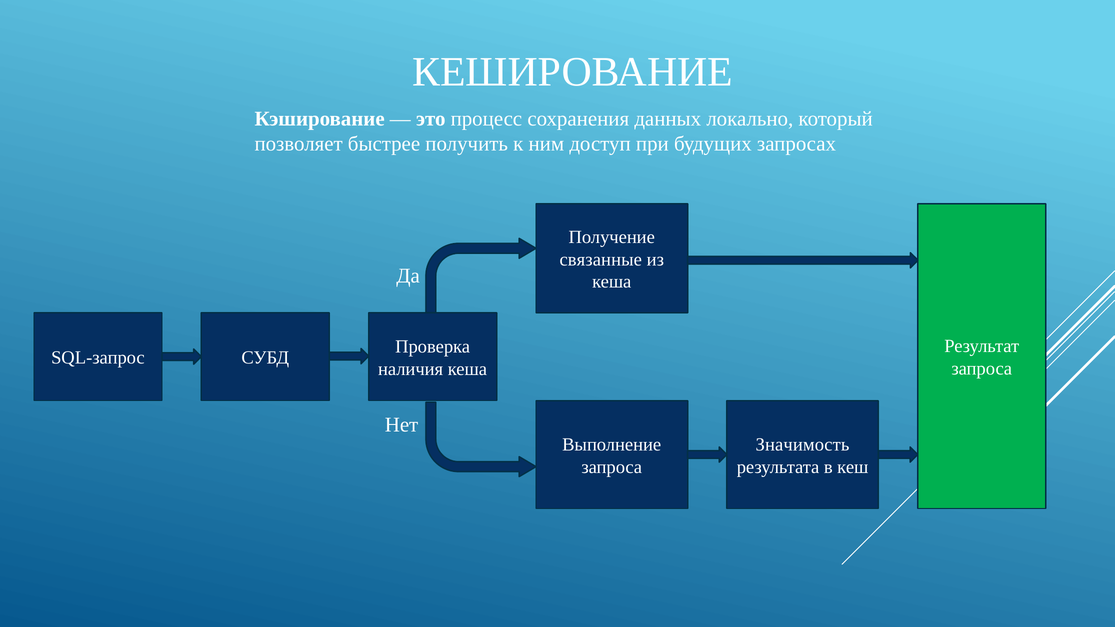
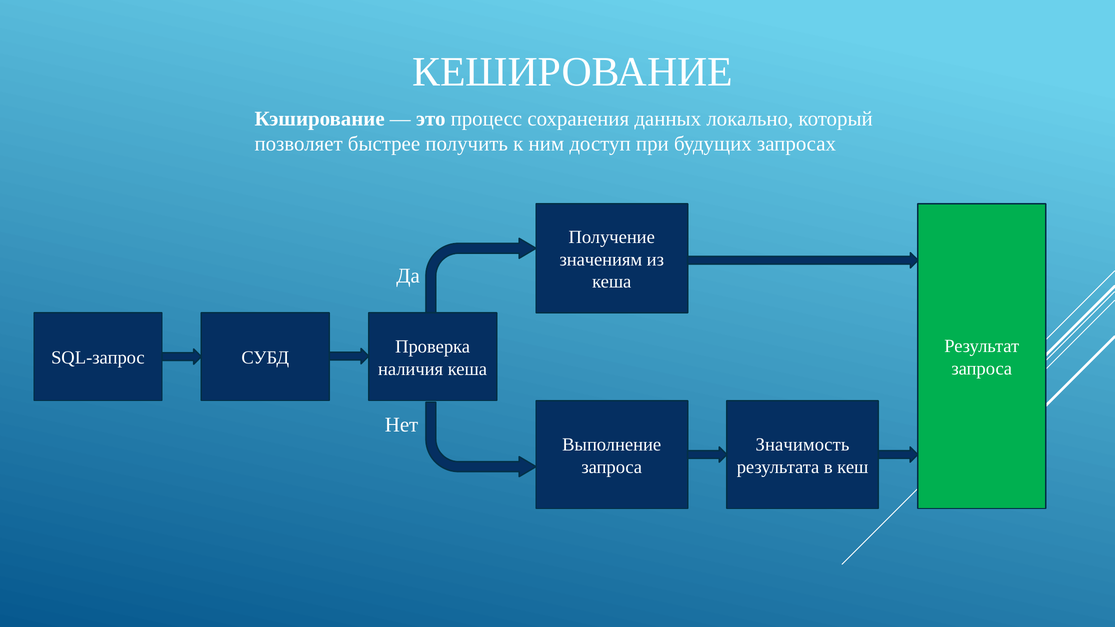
связанные: связанные -> значениям (601, 260)
